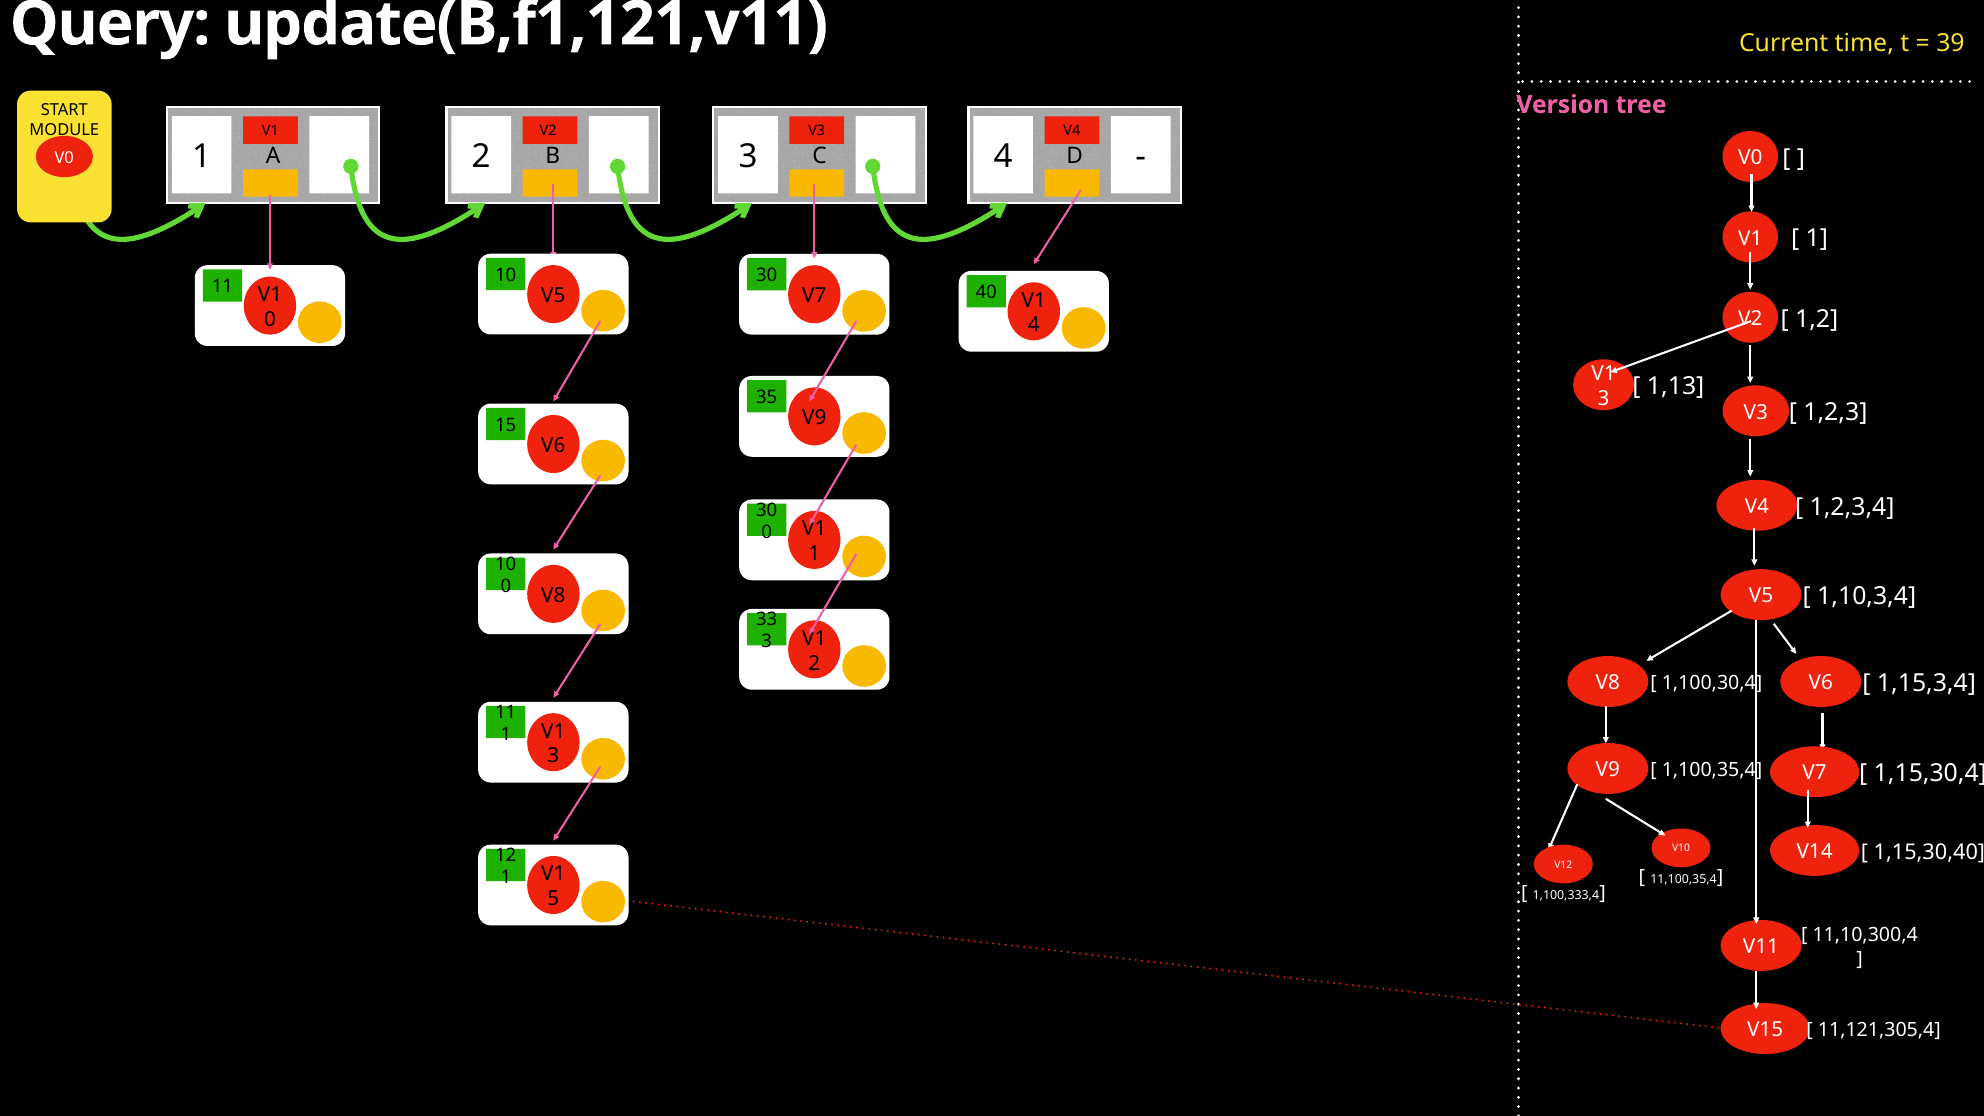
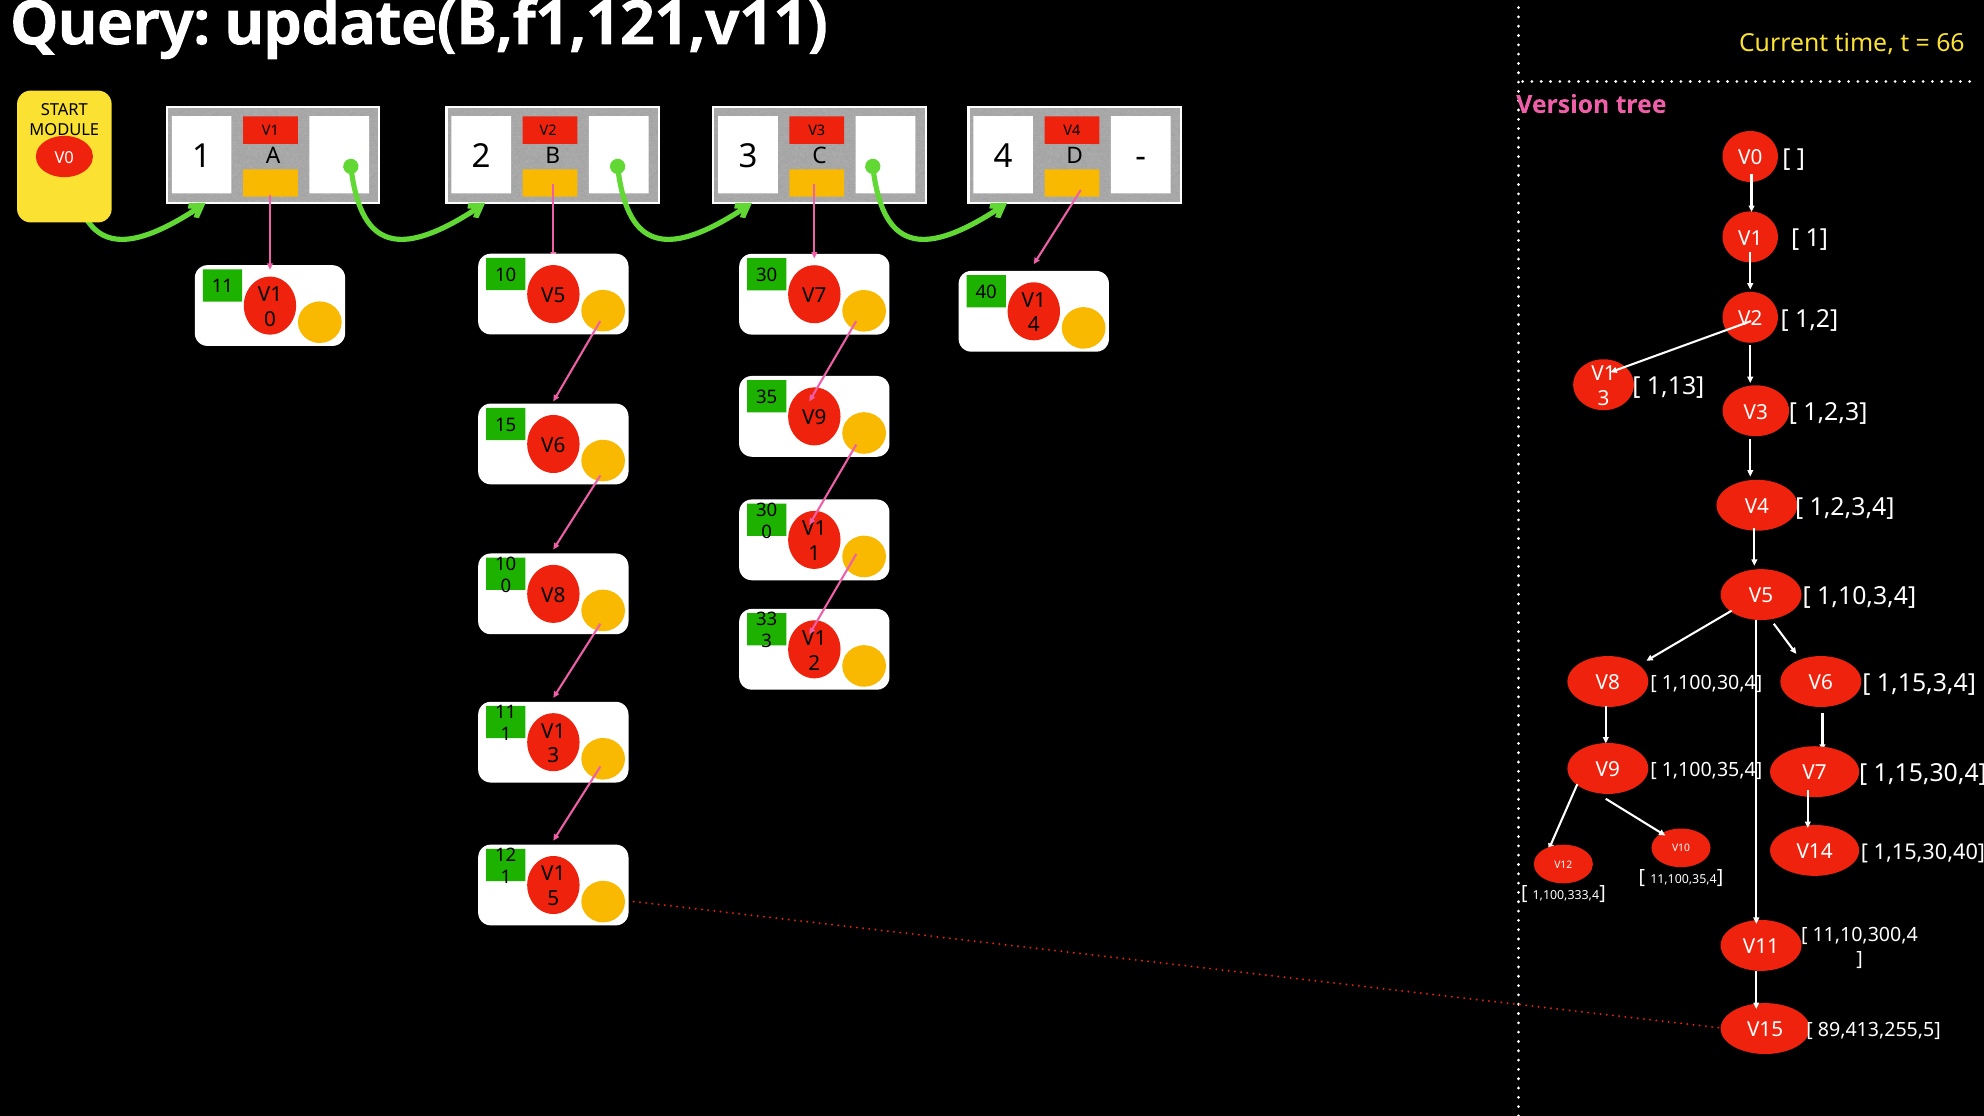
39: 39 -> 66 (1950, 43)
11,121,305,4: 11,121,305,4 -> 89,413,255,5 (1879, 1030)
